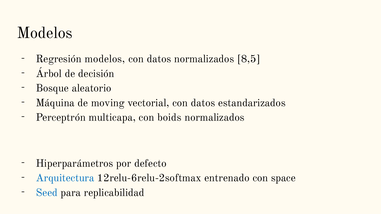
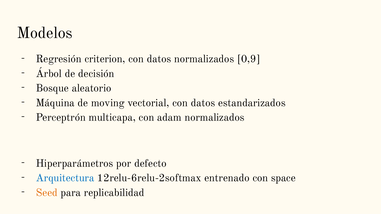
Regresión modelos: modelos -> criterion (105, 59)
8,5: 8,5 -> 0,9 (249, 59)
boids: boids -> adam (169, 118)
Seed colour: blue -> orange (47, 193)
